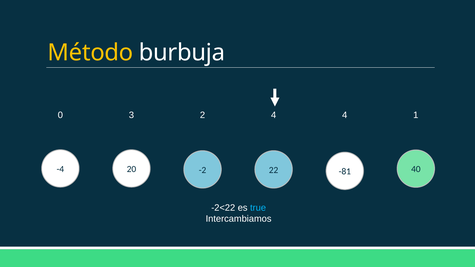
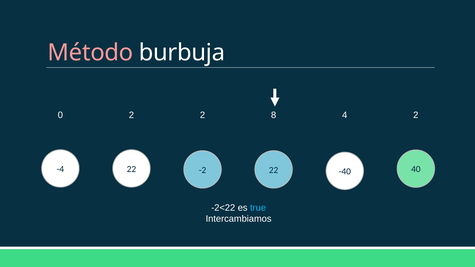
Método colour: yellow -> pink (90, 53)
0 3: 3 -> 2 (131, 115)
2 4: 4 -> 8 (274, 115)
4 1: 1 -> 2 (416, 115)
-4 20: 20 -> 22 (131, 169)
-81: -81 -> -40 (345, 172)
